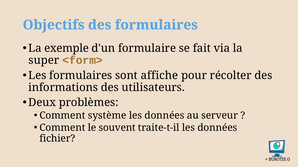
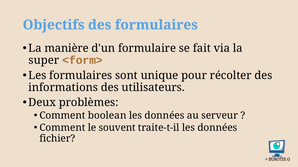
exemple: exemple -> manière (67, 48)
affiche: affiche -> unique (159, 76)
système: système -> boolean (107, 116)
